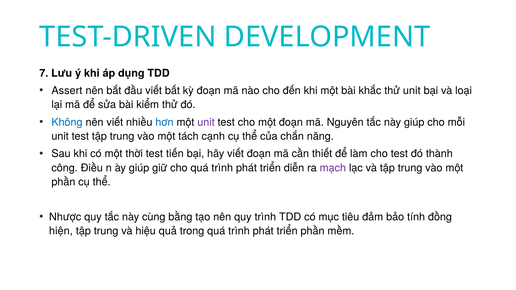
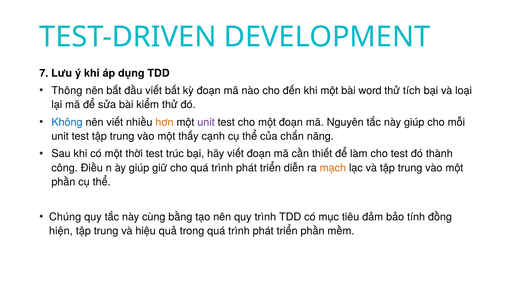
Assert: Assert -> Thông (67, 91)
khắc: khắc -> word (370, 91)
thử unit: unit -> tích (412, 91)
hơn colour: blue -> orange (164, 122)
tách: tách -> thấy (188, 136)
tiến: tiến -> trúc (175, 154)
mạch colour: purple -> orange (333, 168)
Nhược: Nhược -> Chúng (65, 217)
